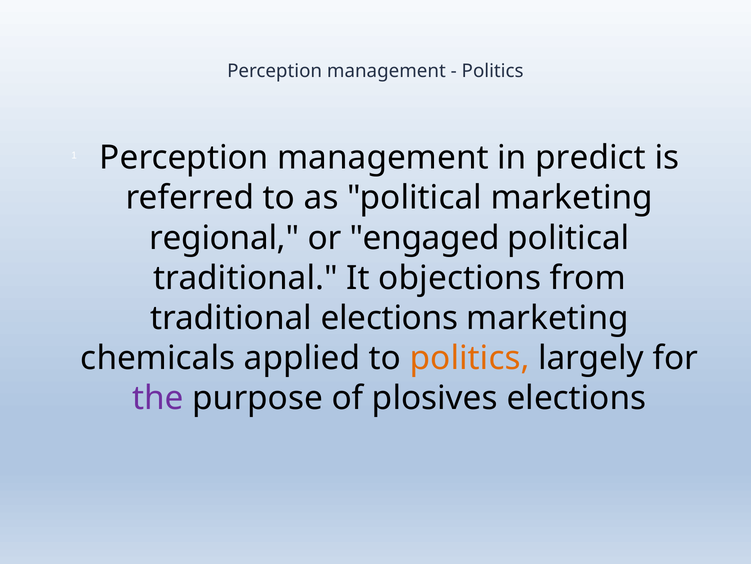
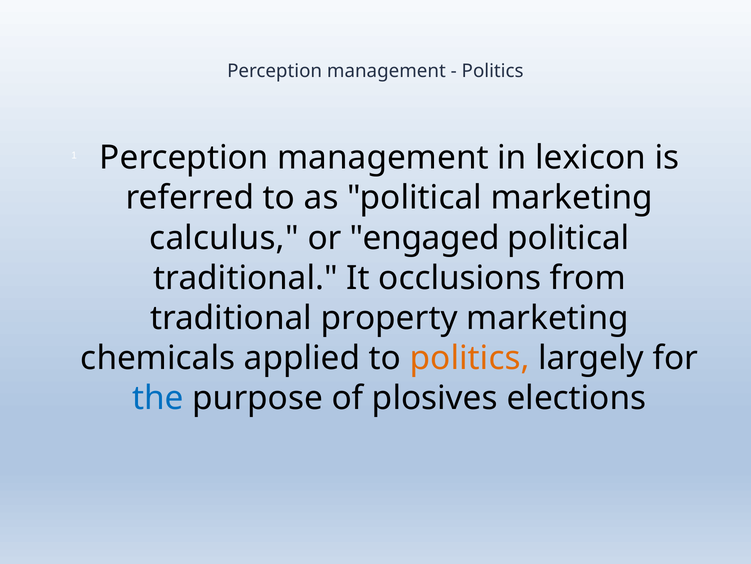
predict: predict -> lexicon (591, 158)
regional: regional -> calculus (224, 238)
objections: objections -> occlusions (460, 278)
traditional elections: elections -> property (389, 318)
the colour: purple -> blue (158, 398)
